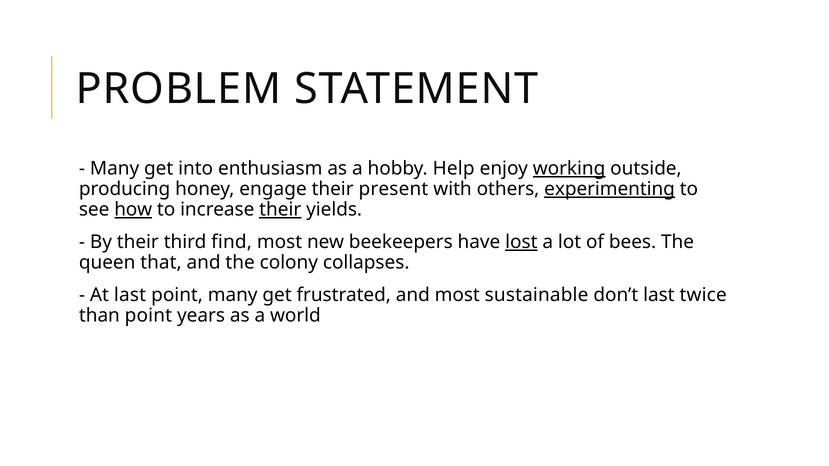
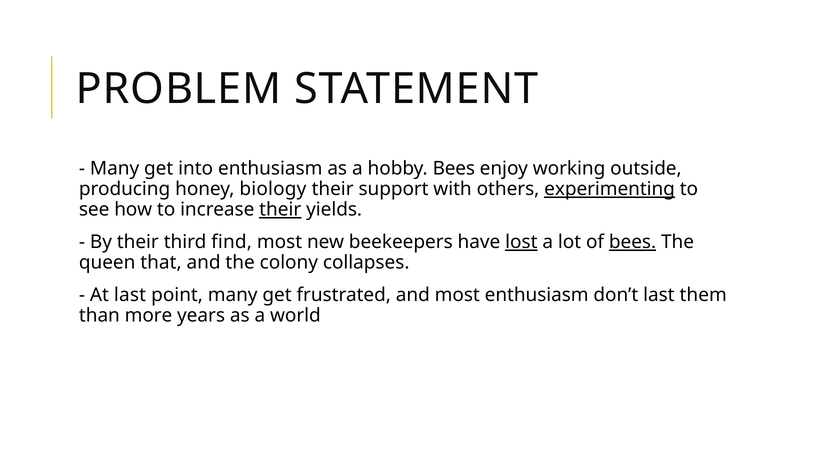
hobby Help: Help -> Bees (454, 169)
working underline: present -> none (569, 169)
engage: engage -> biology (273, 189)
present: present -> support (394, 189)
how underline: present -> none (133, 210)
bees underline: none -> present (633, 242)
most sustainable: sustainable -> enthusiasm (537, 295)
twice: twice -> them (703, 295)
than point: point -> more (149, 316)
